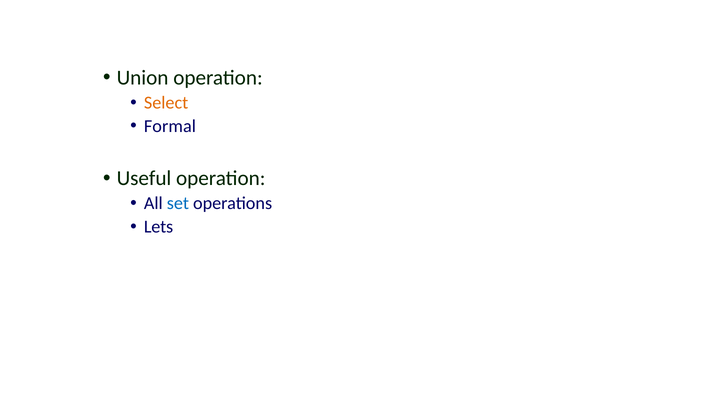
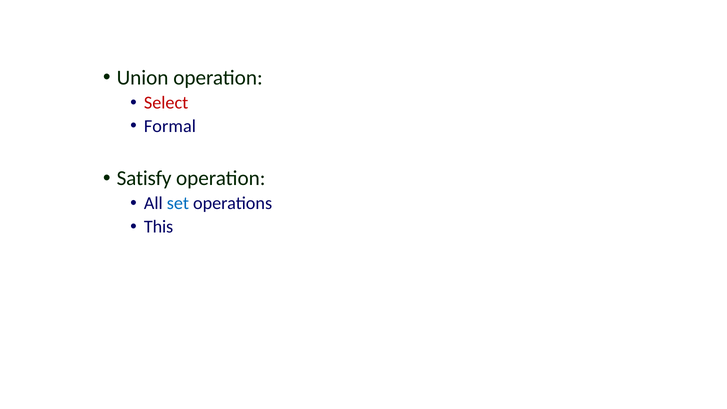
Select colour: orange -> red (166, 103)
Useful: Useful -> Satisfy (144, 178)
Lets: Lets -> This (159, 227)
